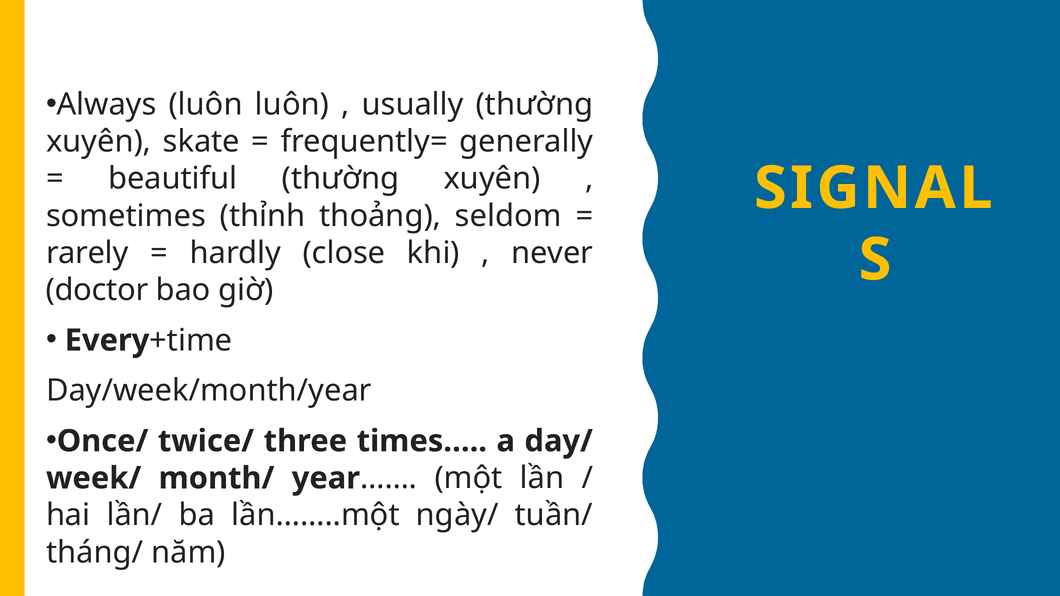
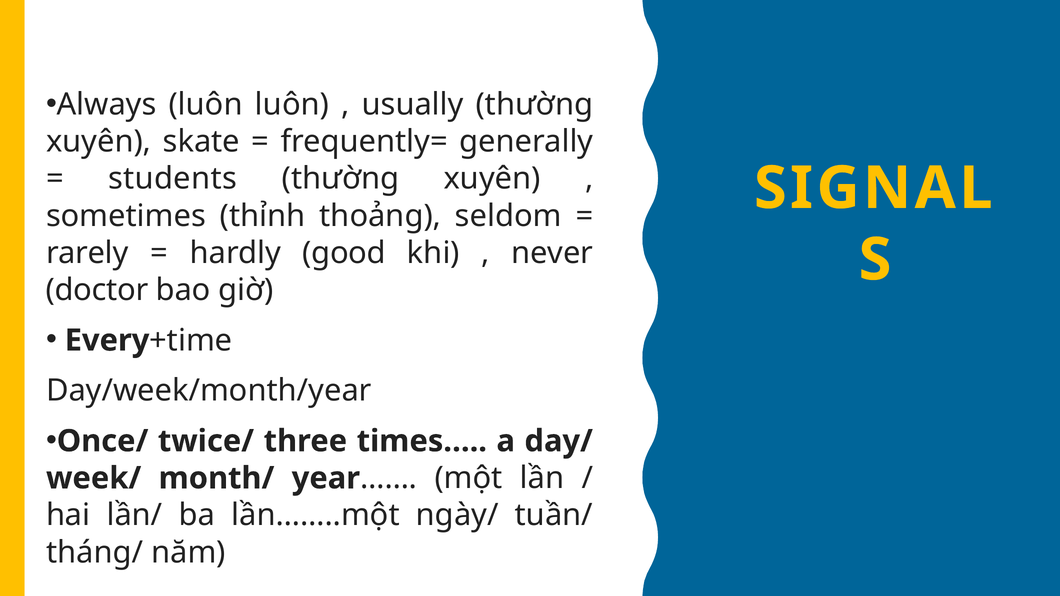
beautiful: beautiful -> students (173, 179)
close: close -> good (344, 253)
